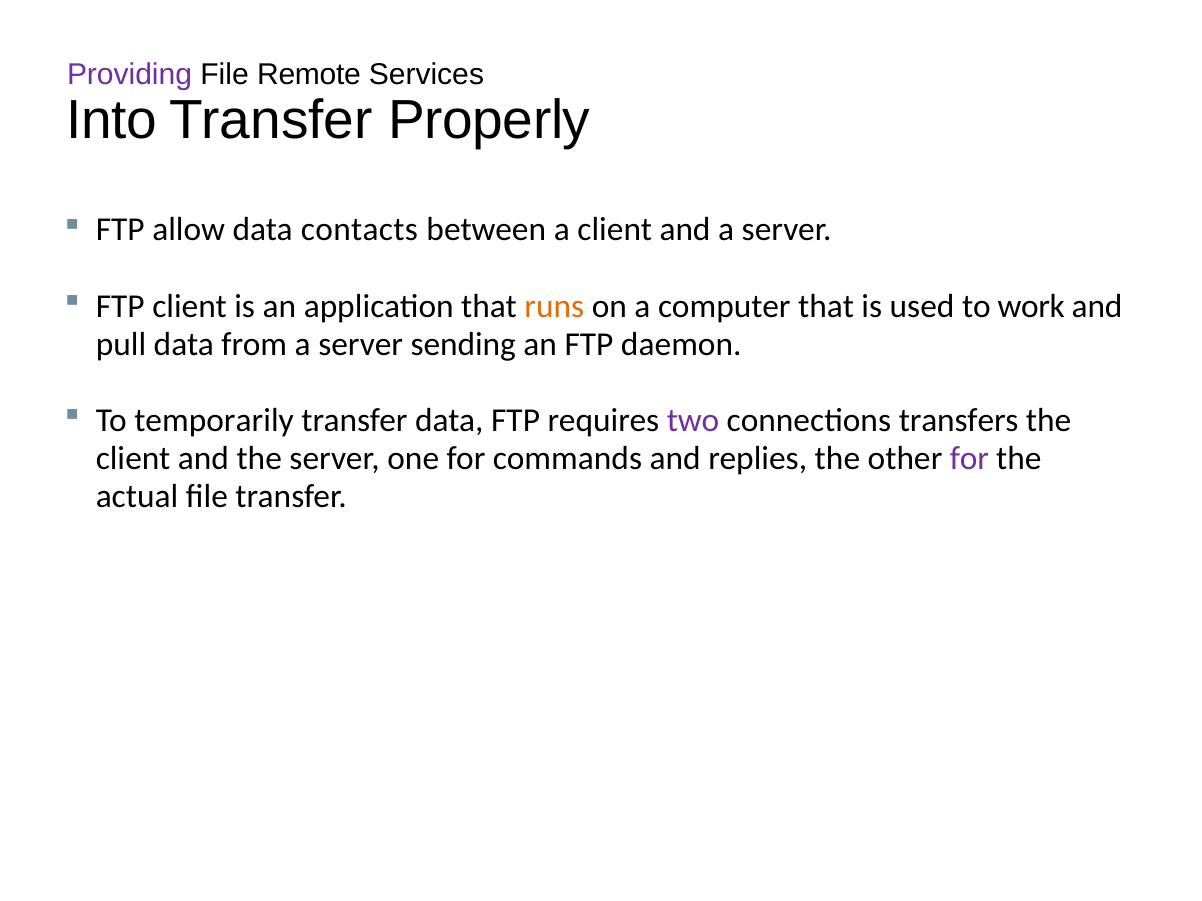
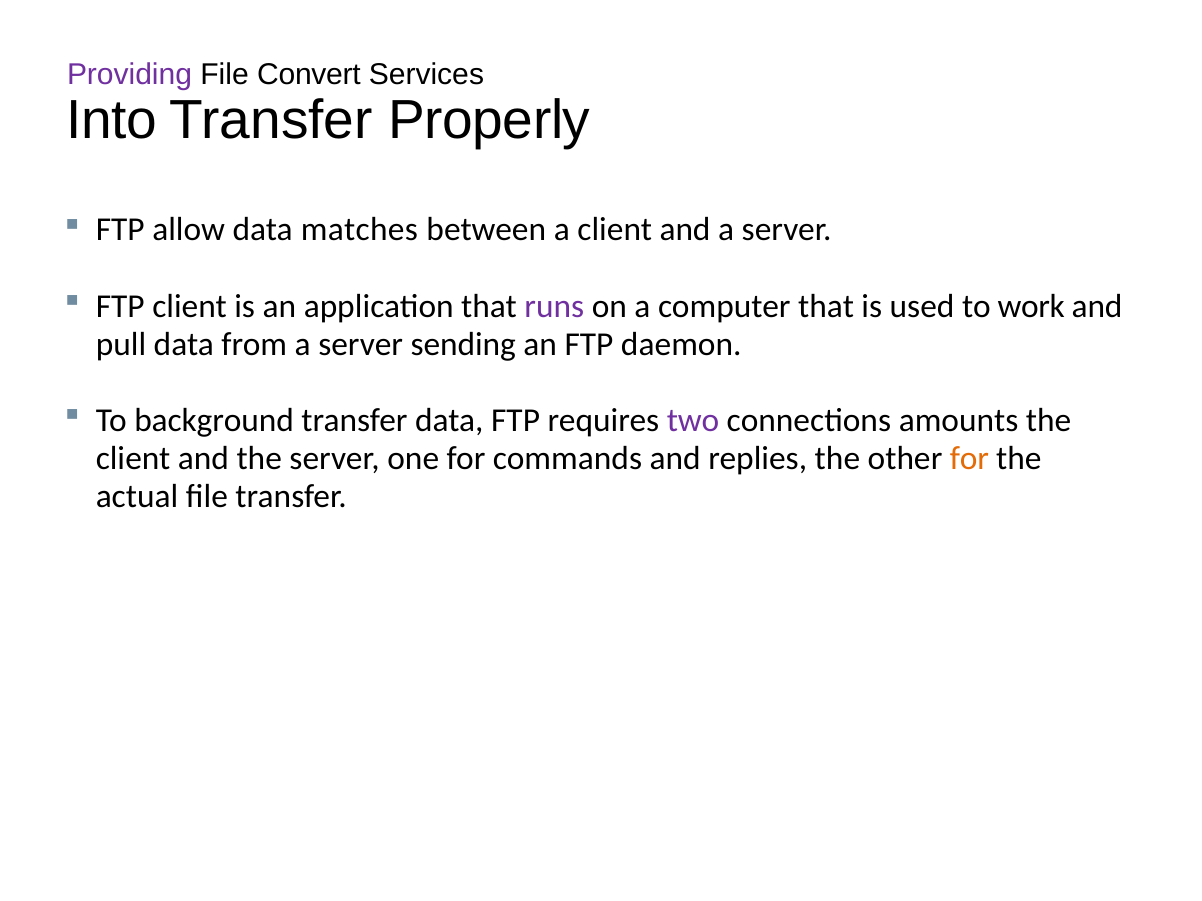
Remote: Remote -> Convert (309, 75)
contacts: contacts -> matches (359, 230)
runs colour: orange -> purple (554, 306)
temporarily: temporarily -> background (214, 420)
transfers: transfers -> amounts (959, 420)
for colour: purple -> orange (969, 459)
